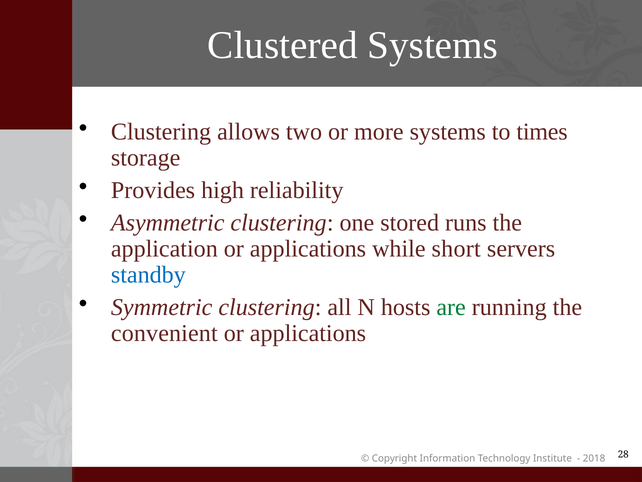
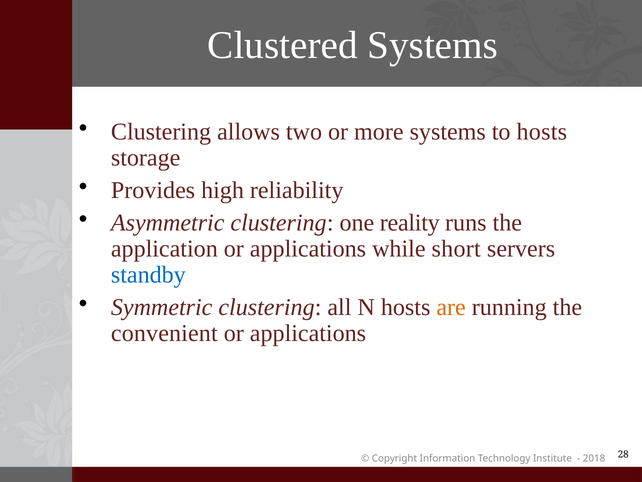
to times: times -> hosts (542, 132)
stored: stored -> reality (410, 223)
are colour: green -> orange (451, 307)
